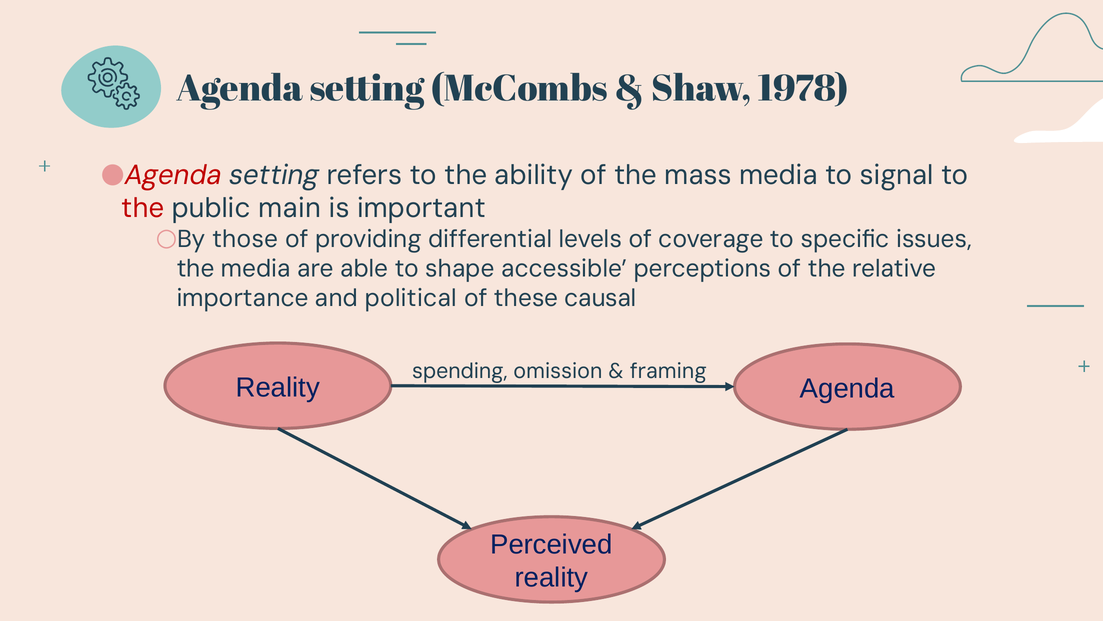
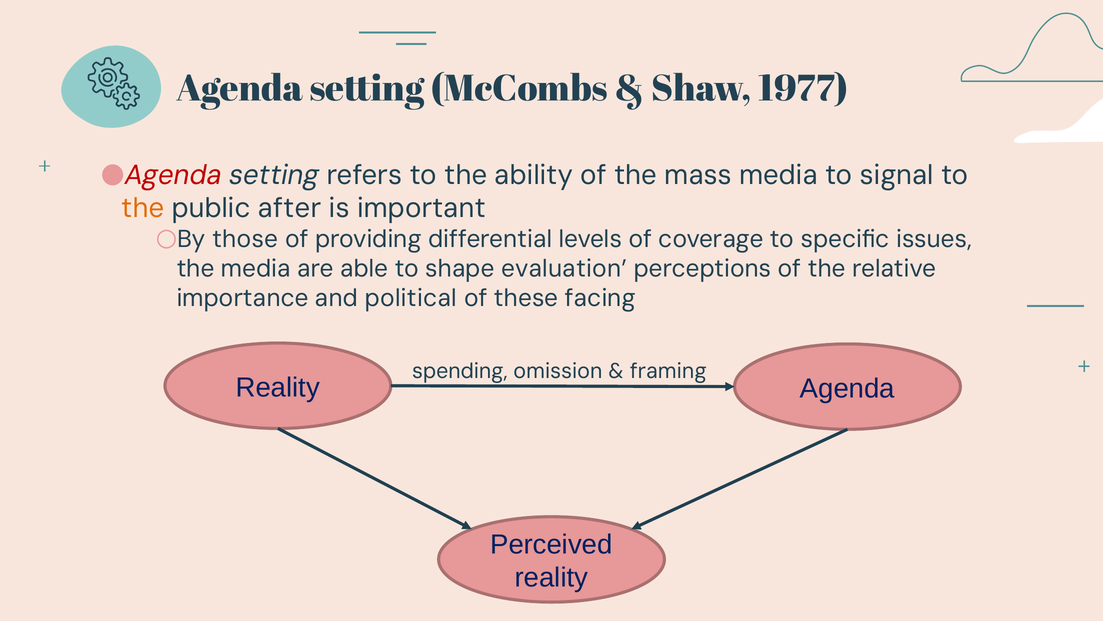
1978: 1978 -> 1977 (803, 89)
the colour: red -> orange (143, 208)
main: main -> after (290, 208)
accessible: accessible -> evaluation (564, 268)
causal: causal -> facing (600, 298)
